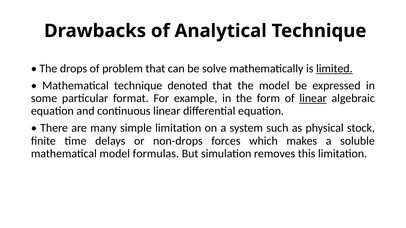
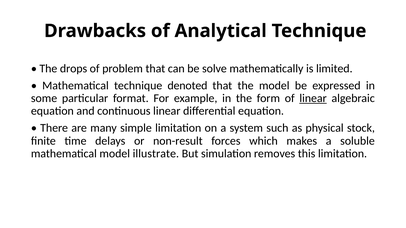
limited underline: present -> none (334, 69)
non-drops: non-drops -> non-result (178, 141)
formulas: formulas -> illustrate (156, 154)
